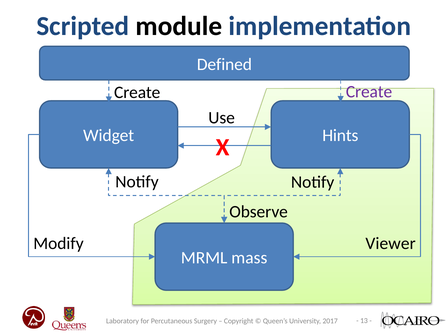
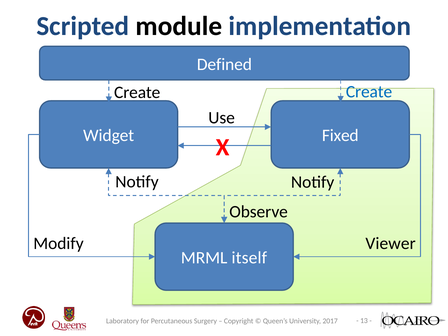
Create colour: purple -> blue (369, 92)
Hints: Hints -> Fixed (340, 136)
mass: mass -> itself (249, 258)
